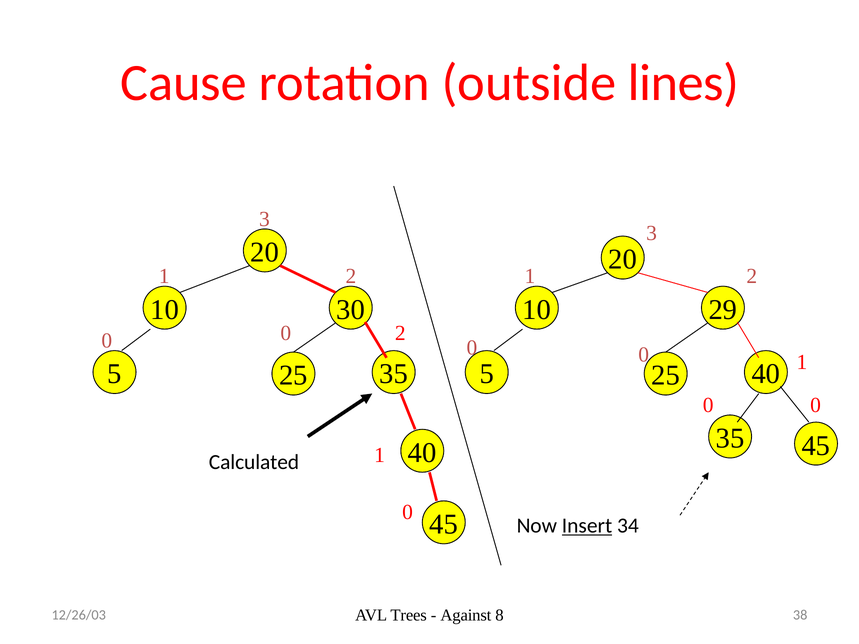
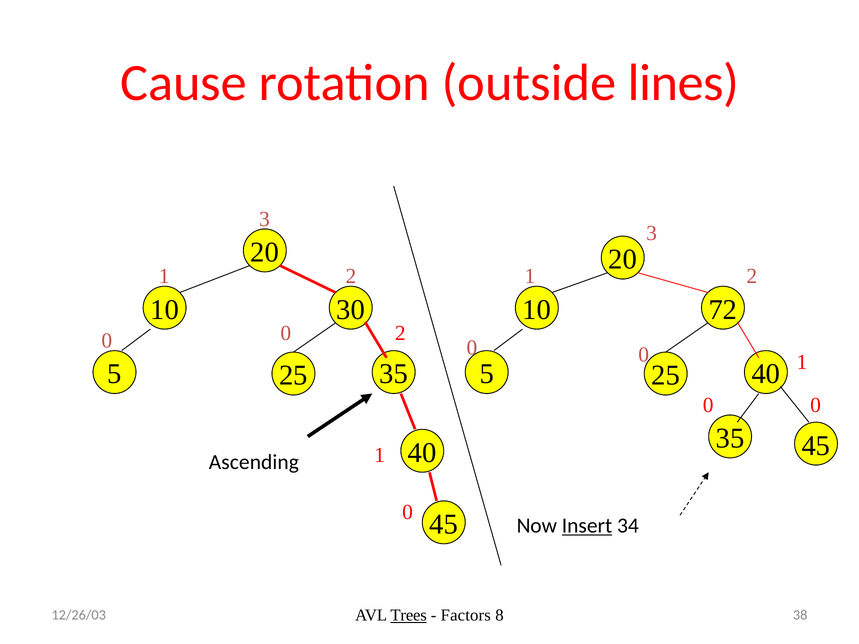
29: 29 -> 72 (723, 310)
Calculated: Calculated -> Ascending (254, 462)
Trees underline: none -> present (409, 615)
Against: Against -> Factors (466, 615)
